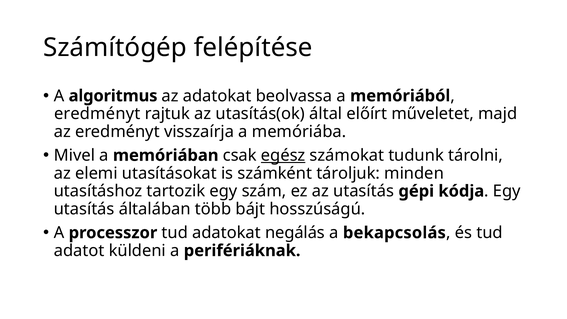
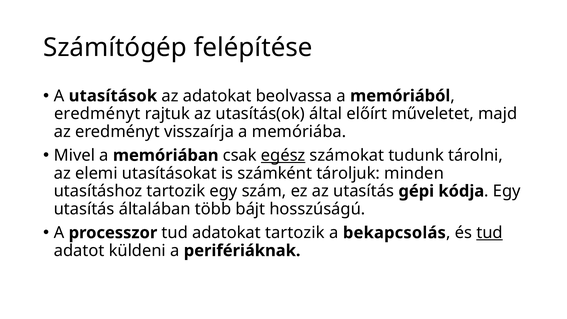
algoritmus: algoritmus -> utasítások (113, 96)
adatokat negálás: negálás -> tartozik (295, 233)
tud underline: none -> present (490, 233)
